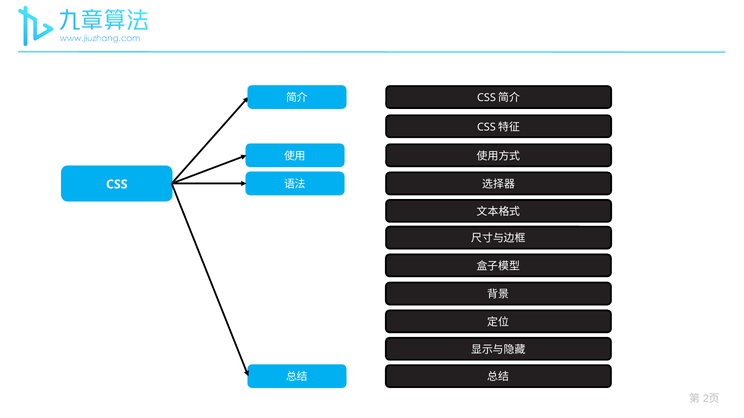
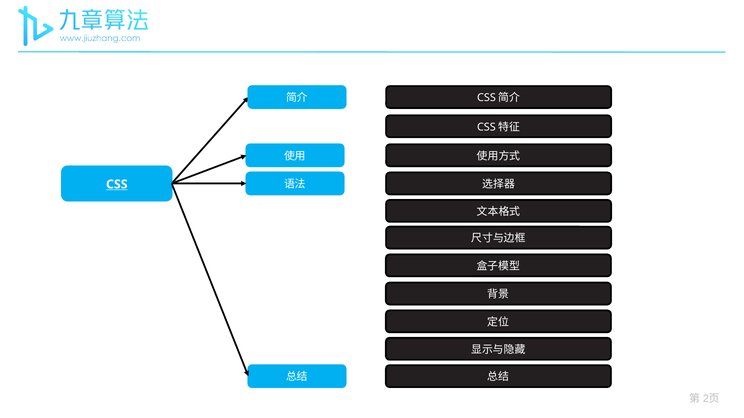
CSS underline: none -> present (117, 185)
